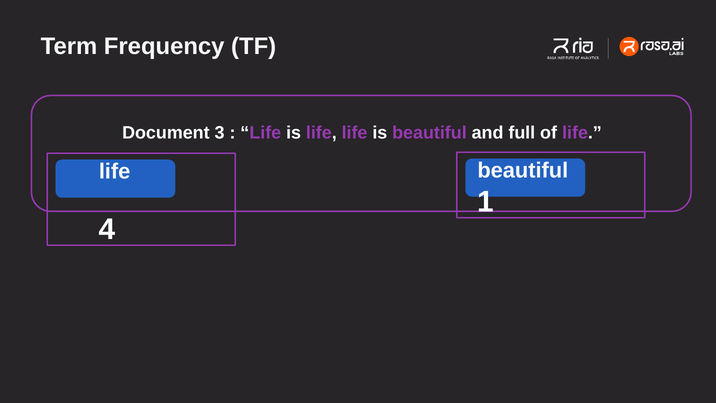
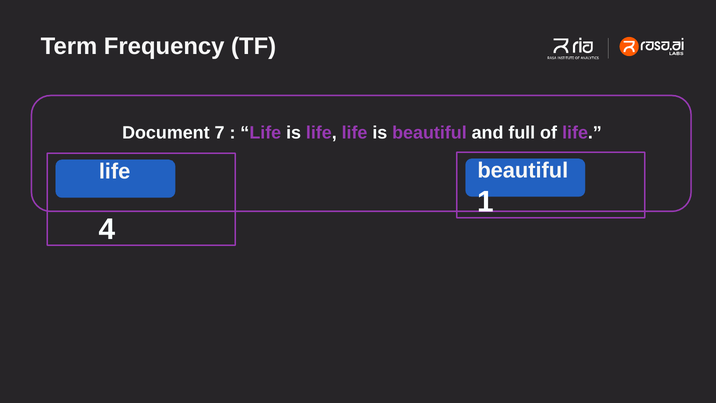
3: 3 -> 7 (220, 133)
